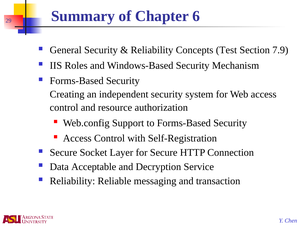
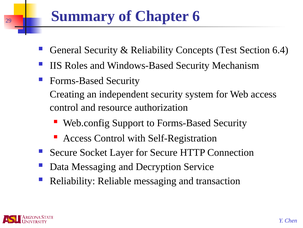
7.9: 7.9 -> 6.4 (280, 50)
Data Acceptable: Acceptable -> Messaging (94, 166)
